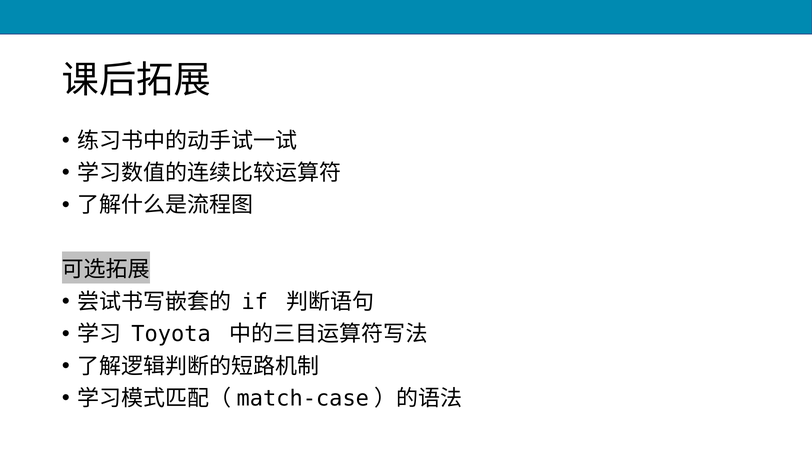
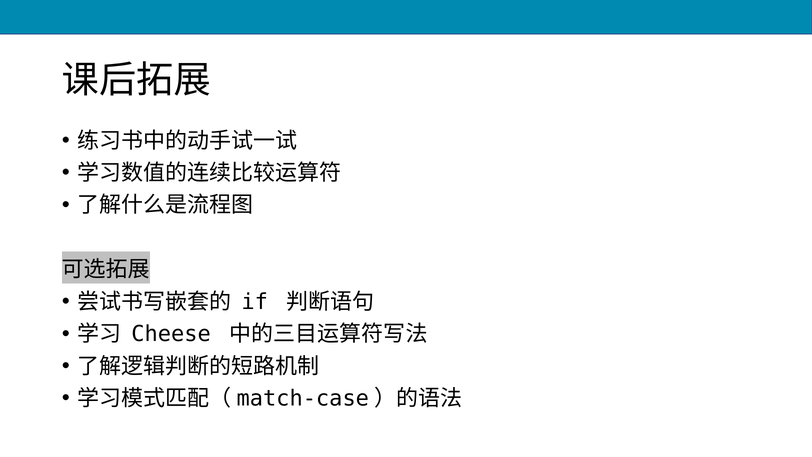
Toyota: Toyota -> Cheese (171, 334)
